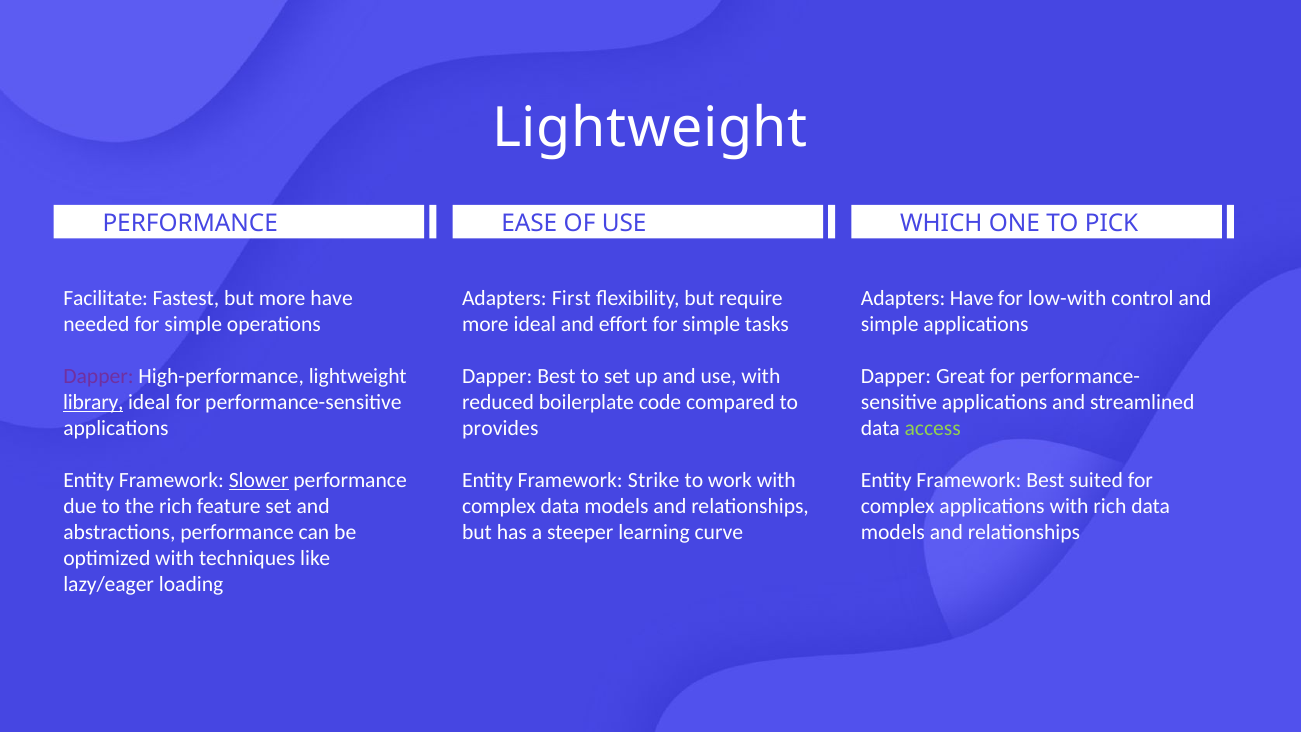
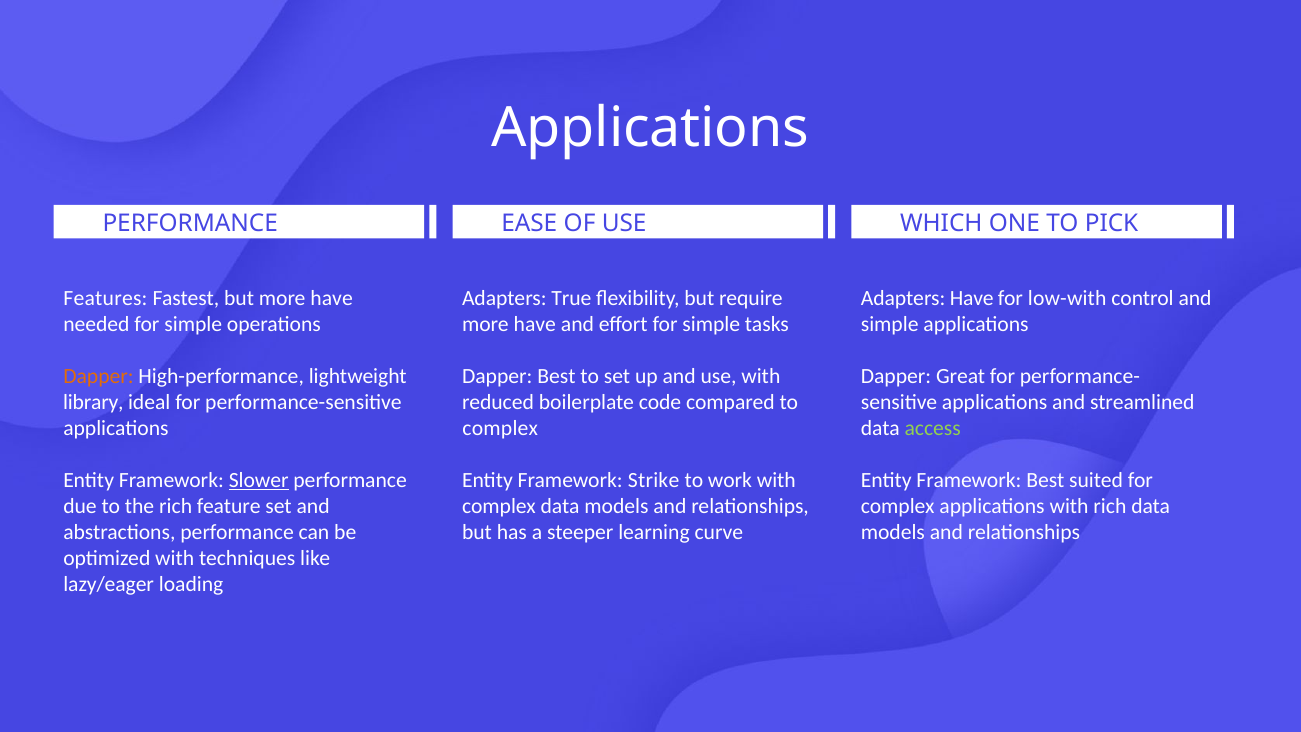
Lightweight: Lightweight -> Applications (650, 128)
Facilitate: Facilitate -> Features (105, 298)
First: First -> True (571, 298)
ideal: ideal -> have (535, 324)
Dapper colour: purple -> orange (98, 376)
library underline: present -> none (93, 402)
provides: provides -> complex (500, 428)
